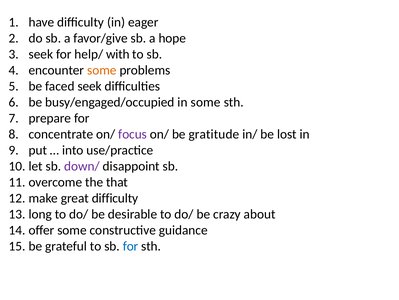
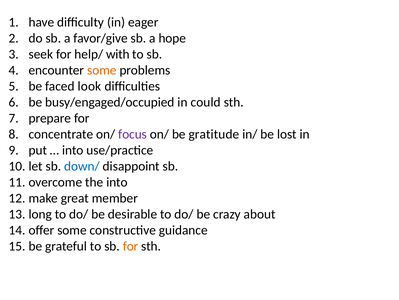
faced seek: seek -> look (89, 86)
in some: some -> could (206, 102)
down/ colour: purple -> blue (82, 166)
the that: that -> into (117, 182)
great difficulty: difficulty -> member (115, 198)
for colour: blue -> orange (131, 246)
